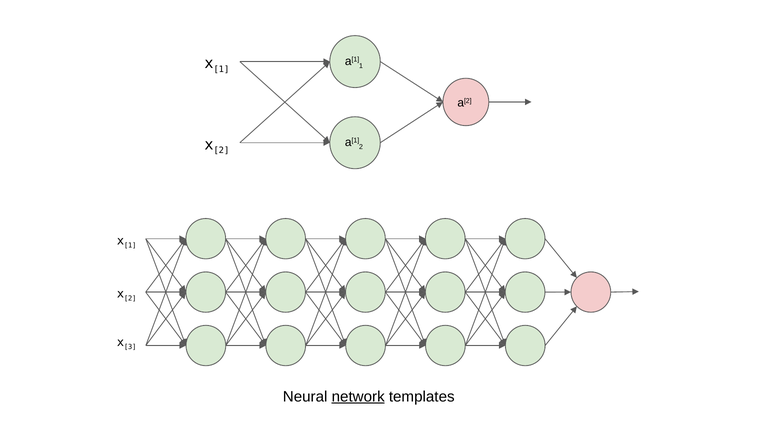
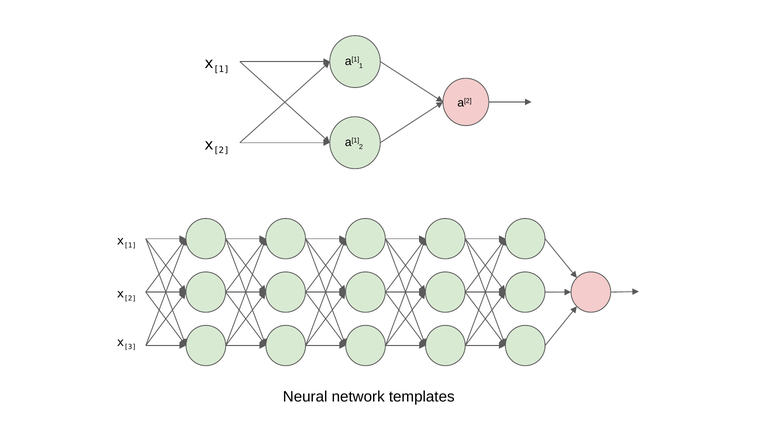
network underline: present -> none (358, 397)
